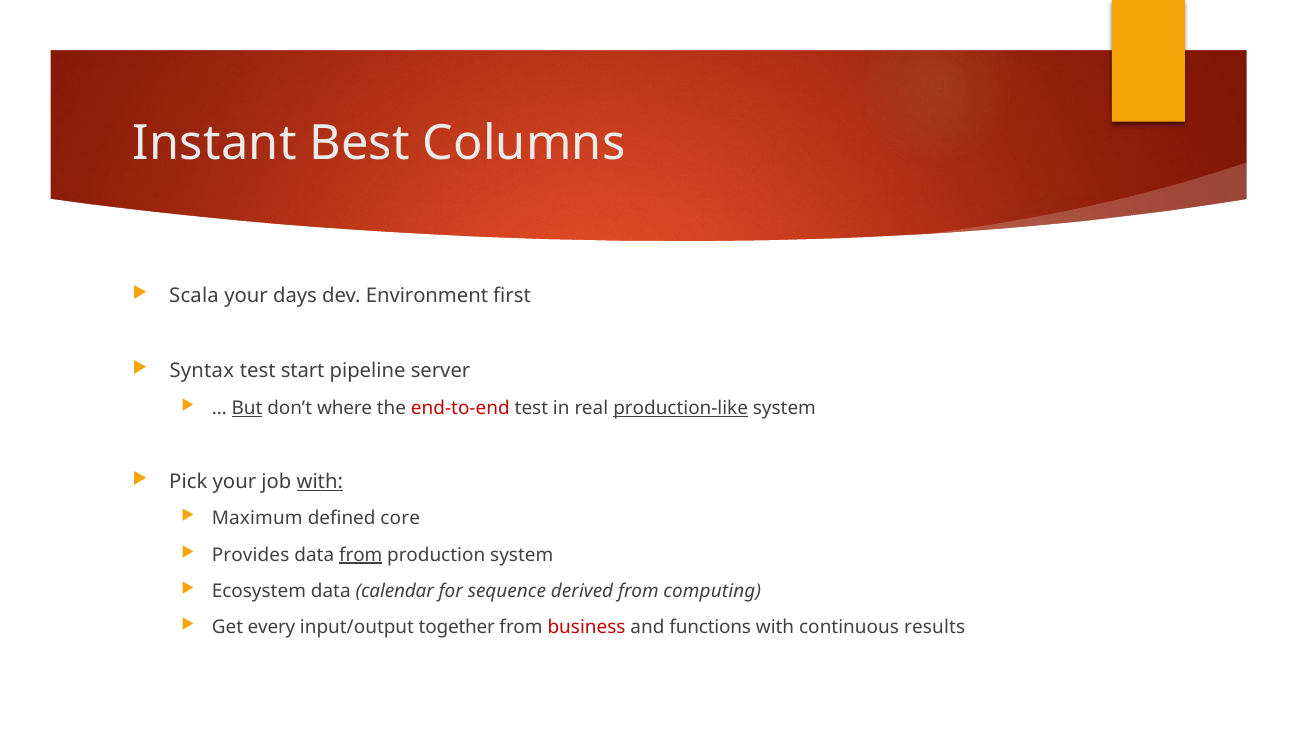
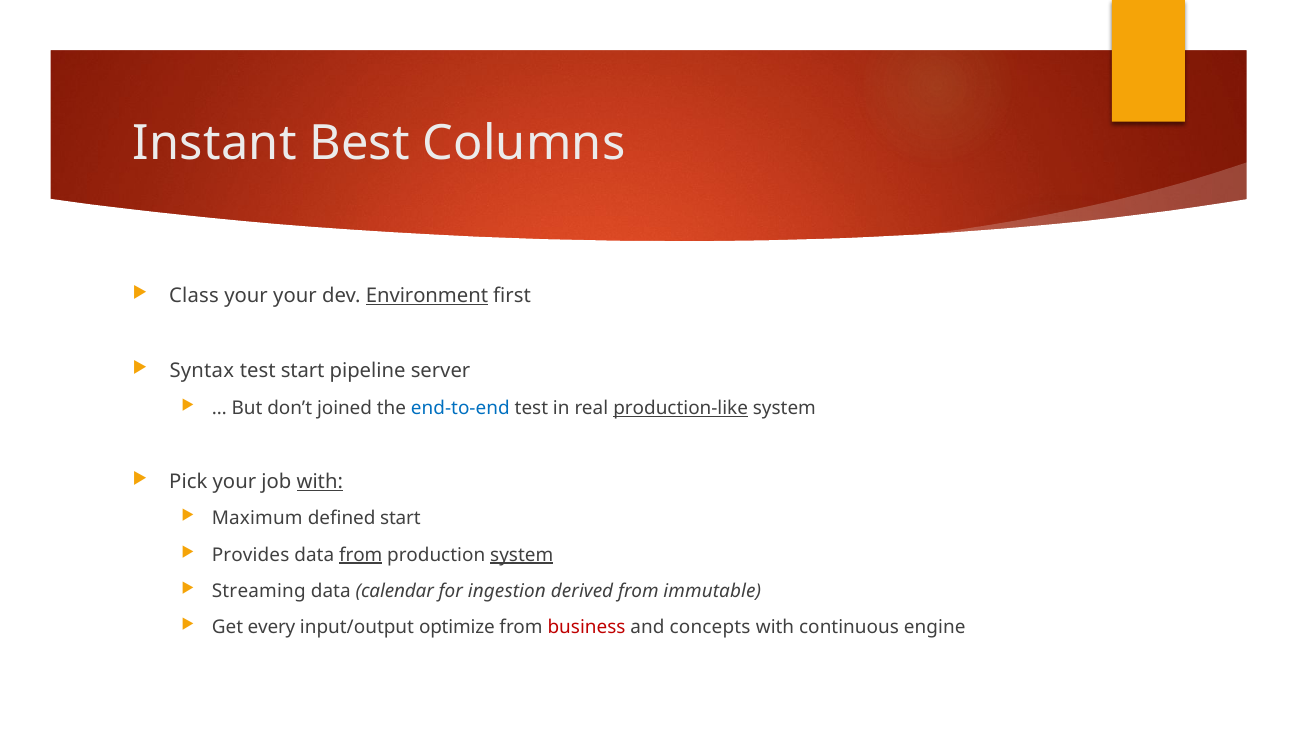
Scala: Scala -> Class (194, 296)
your days: days -> your (295, 296)
Environment underline: none -> present (427, 296)
But underline: present -> none (247, 408)
where: where -> joined (345, 408)
end-to-end colour: red -> blue (460, 408)
defined core: core -> start (400, 519)
system underline: none -> present (522, 555)
Ecosystem: Ecosystem -> Streaming (259, 591)
sequence: sequence -> ingestion (507, 591)
computing: computing -> immutable (712, 591)
together: together -> optimize (457, 627)
functions: functions -> concepts (710, 627)
results: results -> engine (935, 627)
